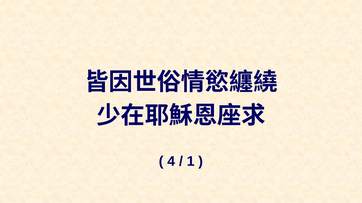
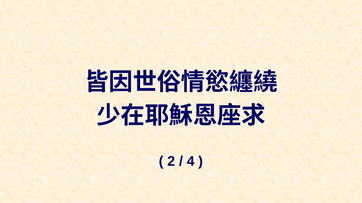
4: 4 -> 2 (171, 162)
1: 1 -> 4 (191, 162)
